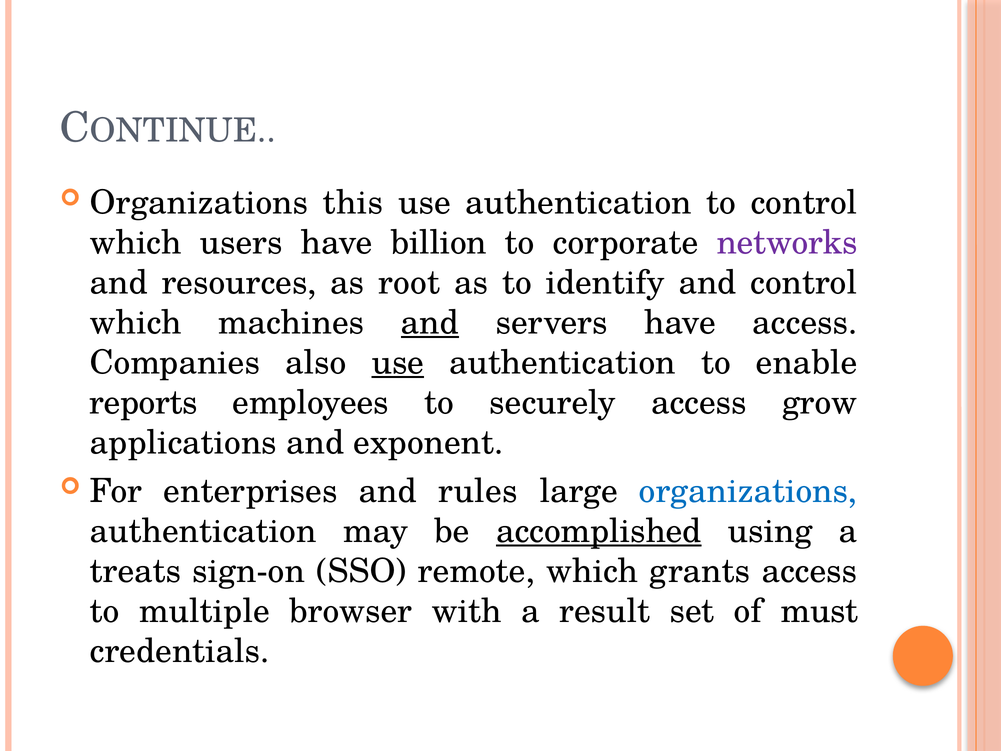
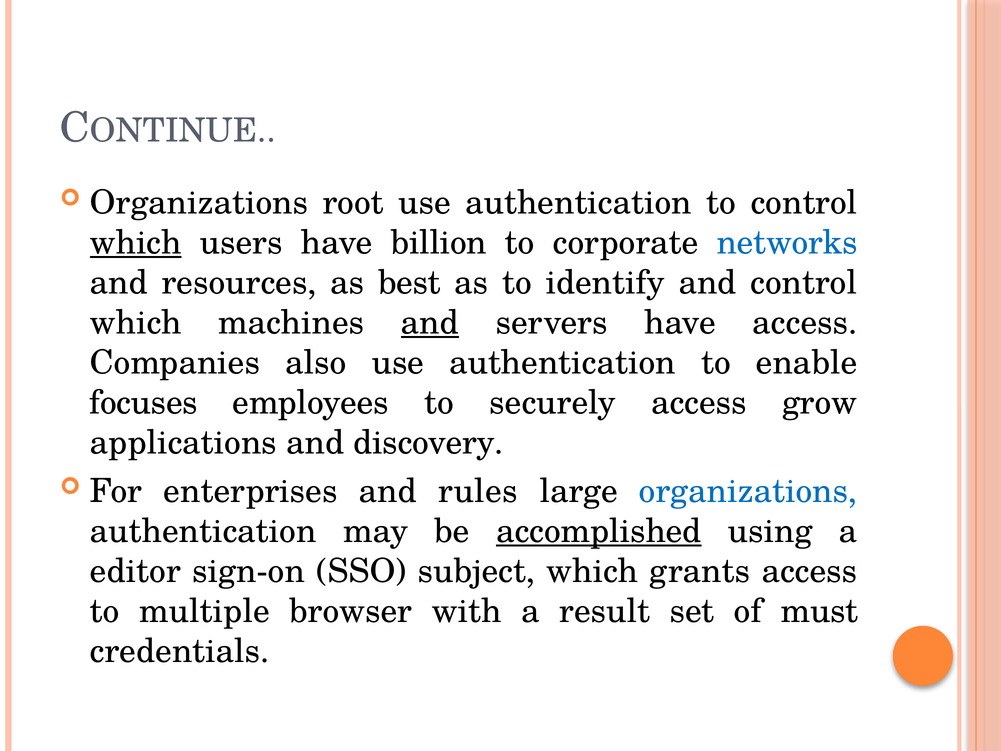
this: this -> root (353, 202)
which underline: none -> present (136, 243)
networks colour: purple -> blue (787, 243)
root: root -> best (410, 283)
use underline: present -> none (398, 363)
reports: reports -> focuses (144, 403)
exponent: exponent -> discovery (429, 443)
treats: treats -> editor (135, 571)
remote: remote -> subject (477, 571)
